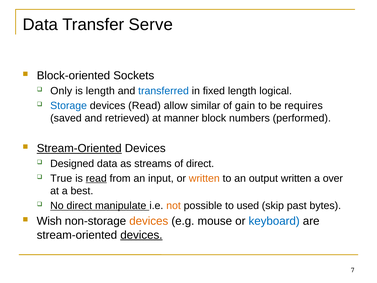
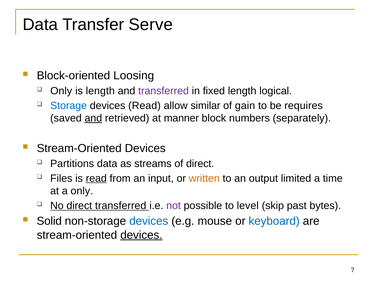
Sockets: Sockets -> Loosing (134, 76)
transferred colour: blue -> purple (164, 91)
and underline: none -> present (93, 118)
performed: performed -> separately (302, 118)
Stream-Oriented underline: present -> none (79, 148)
Designed: Designed -> Partitions (72, 163)
True: True -> Files (61, 178)
output written: written -> limited (296, 178)
over: over -> time (333, 178)
a best: best -> only (82, 191)
direct manipulate: manipulate -> transferred (121, 205)
not colour: orange -> purple (174, 205)
used: used -> level (248, 205)
Wish: Wish -> Solid (49, 221)
devices colour: orange -> blue (149, 221)
